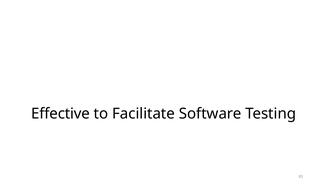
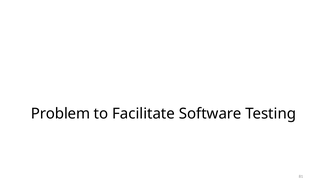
Effective: Effective -> Problem (61, 113)
